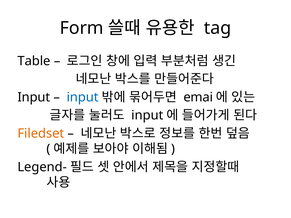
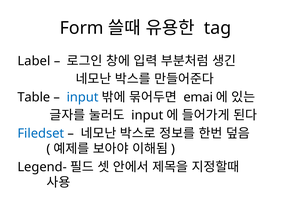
Table: Table -> Label (34, 61)
Input: Input -> Table (34, 97)
Filedset colour: orange -> blue (41, 133)
